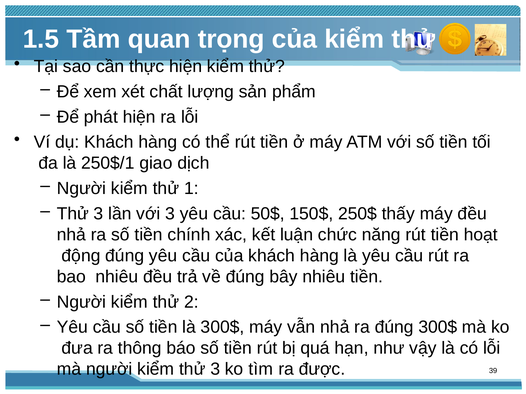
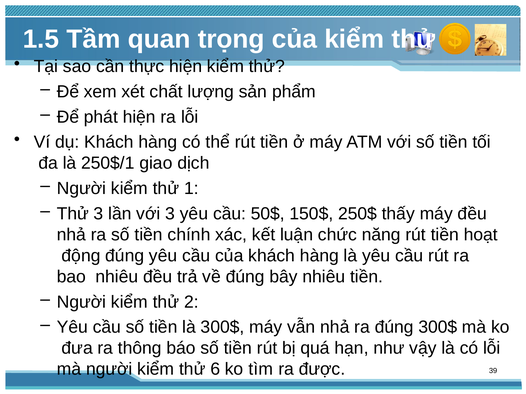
kiểm thử 3: 3 -> 6 (215, 370)
